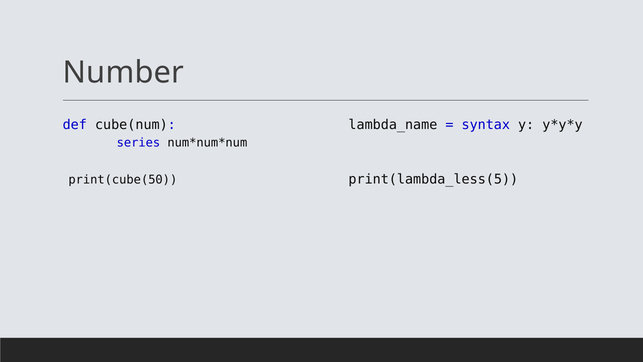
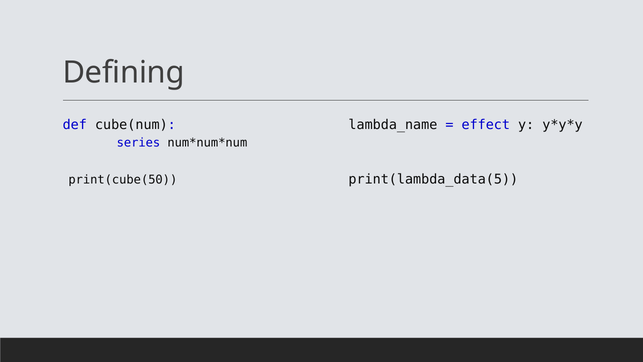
Number: Number -> Defining (124, 72)
syntax: syntax -> effect (486, 125)
print(lambda_less(5: print(lambda_less(5 -> print(lambda_data(5 (433, 179)
